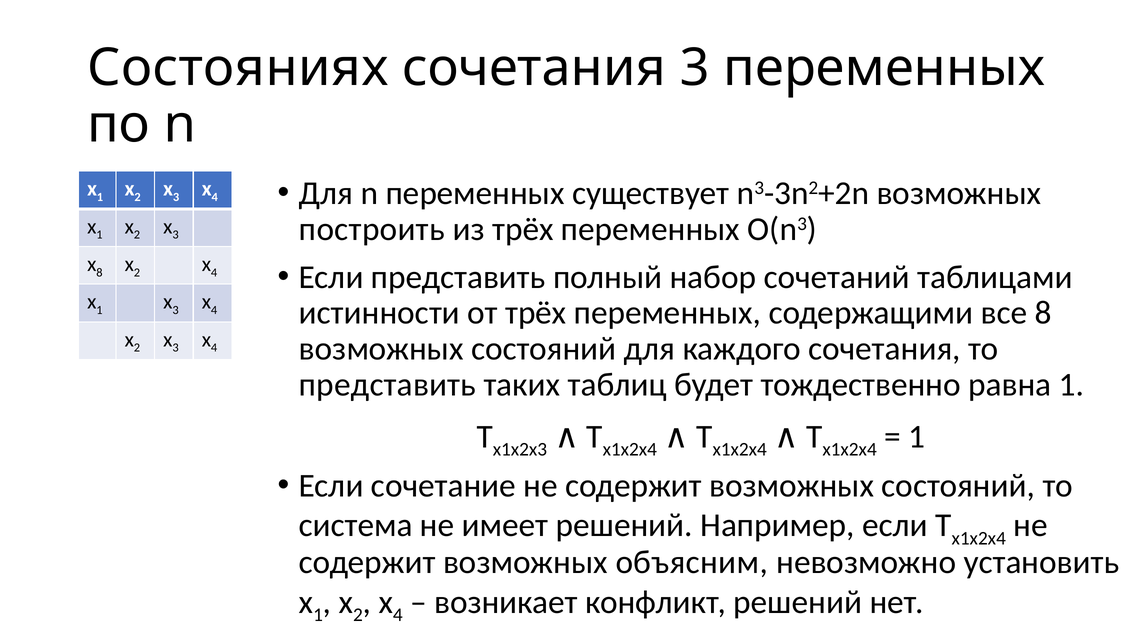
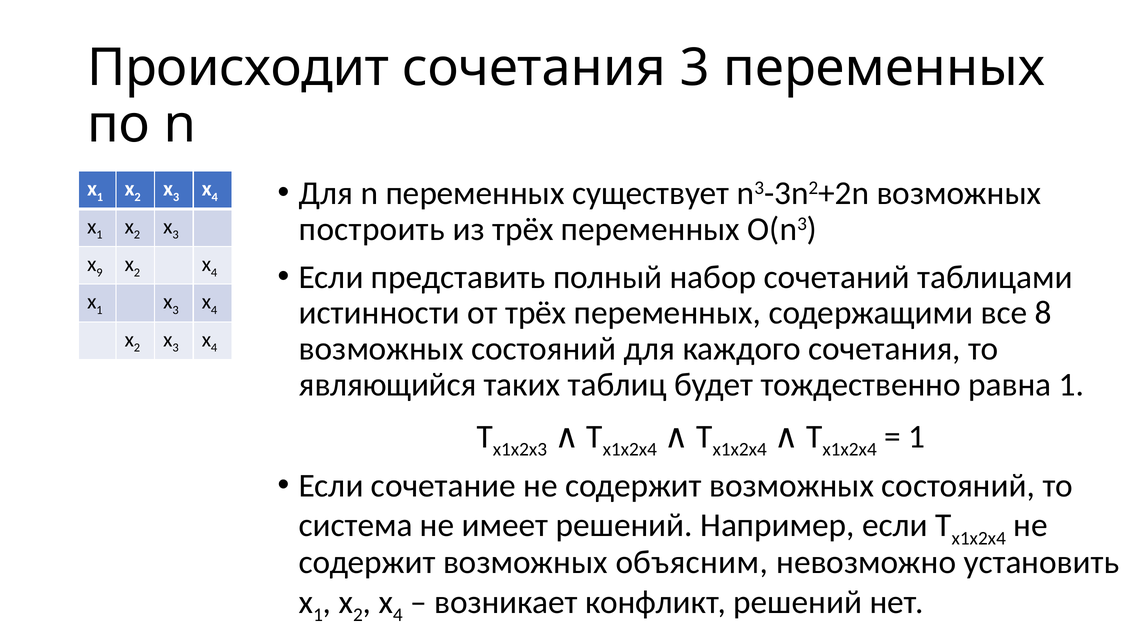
Состояниях: Состояниях -> Происходит (238, 68)
8: 8 -> 9 (99, 272)
представить: представить -> являющийся (388, 385)
